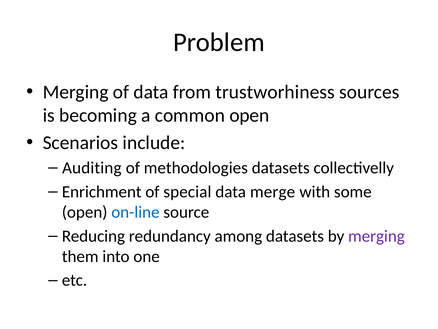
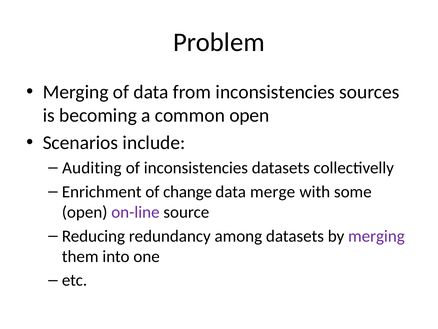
from trustworhiness: trustworhiness -> inconsistencies (275, 92)
of methodologies: methodologies -> inconsistencies (196, 168)
special: special -> change (188, 191)
on-line colour: blue -> purple (135, 212)
